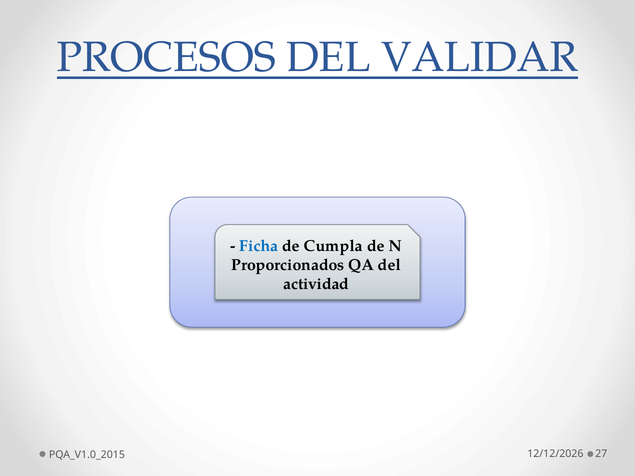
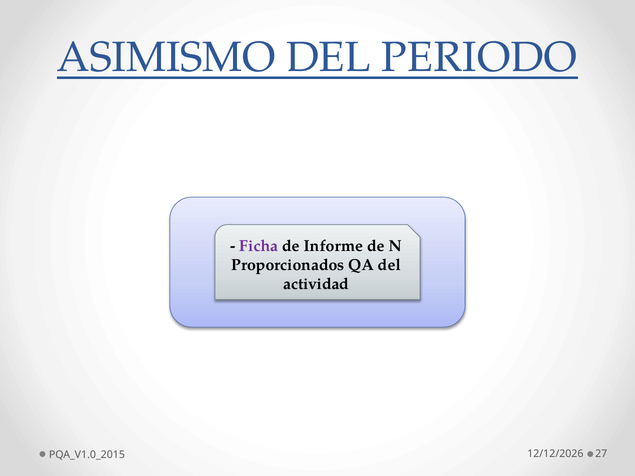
PROCESOS: PROCESOS -> ASIMISMO (166, 57)
VALIDAR: VALIDAR -> PERIODO (479, 57)
Ficha colour: blue -> purple (259, 246)
Cumpla: Cumpla -> Informe (333, 246)
